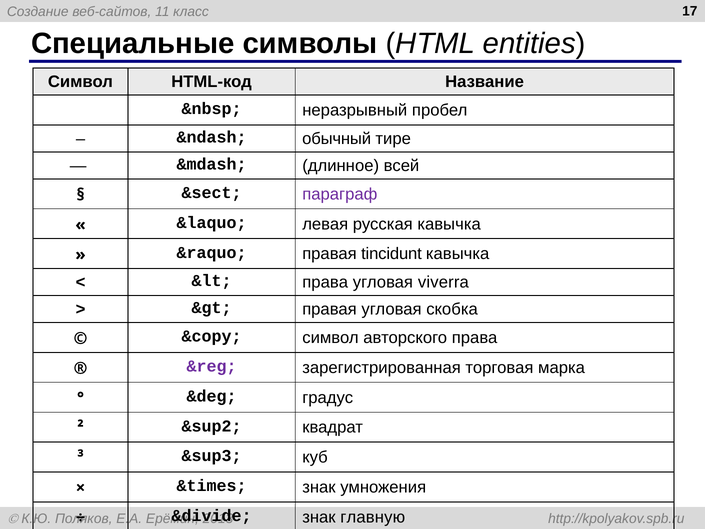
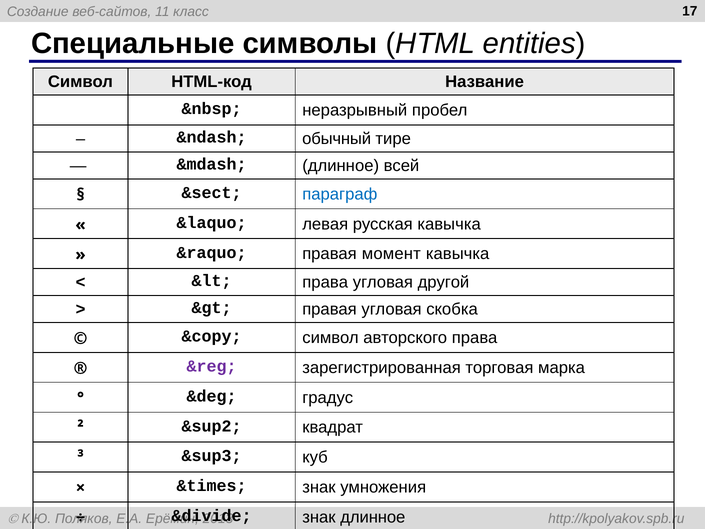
параграф colour: purple -> blue (340, 194)
tincidunt: tincidunt -> момент (391, 254)
viverra: viverra -> другой (444, 282)
знак главную: главную -> длинное (373, 517)
